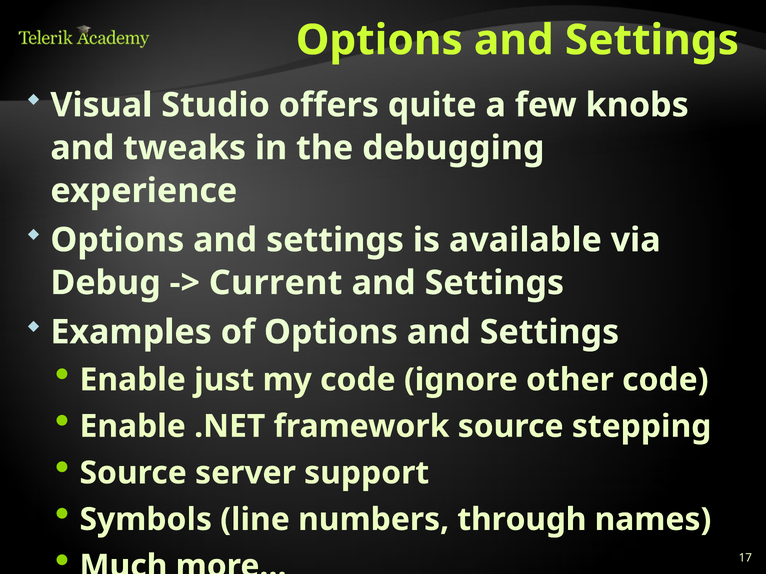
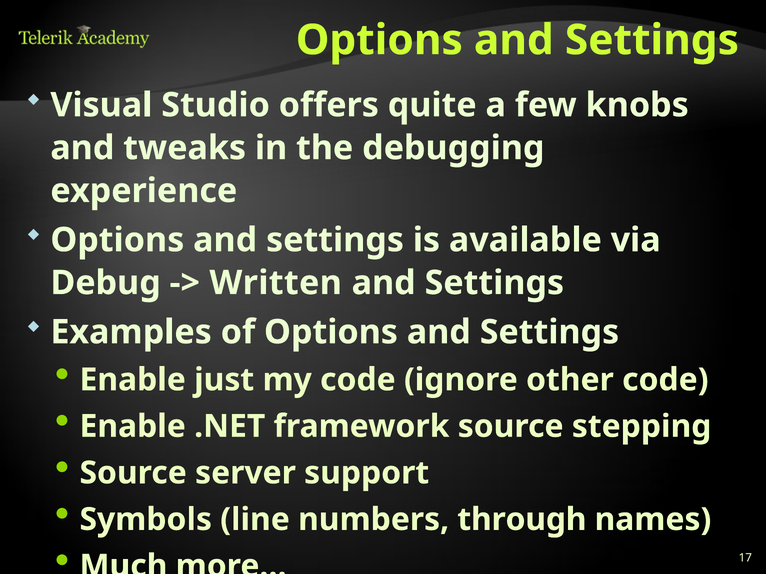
Current: Current -> Written (276, 283)
